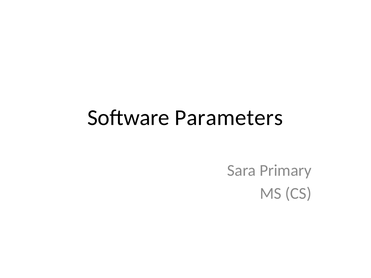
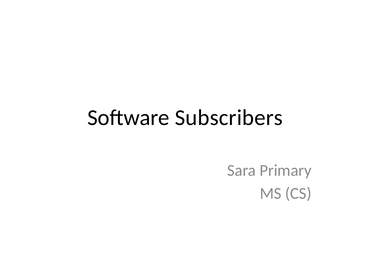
Parameters: Parameters -> Subscribers (229, 118)
